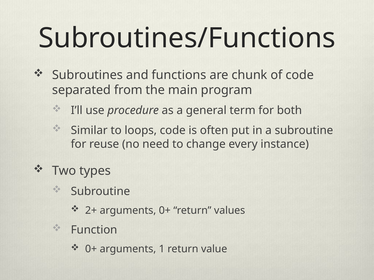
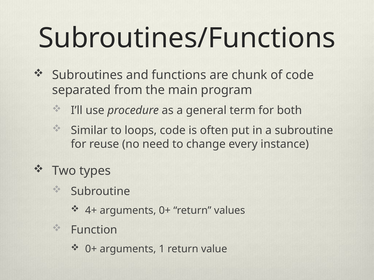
2+: 2+ -> 4+ (91, 211)
